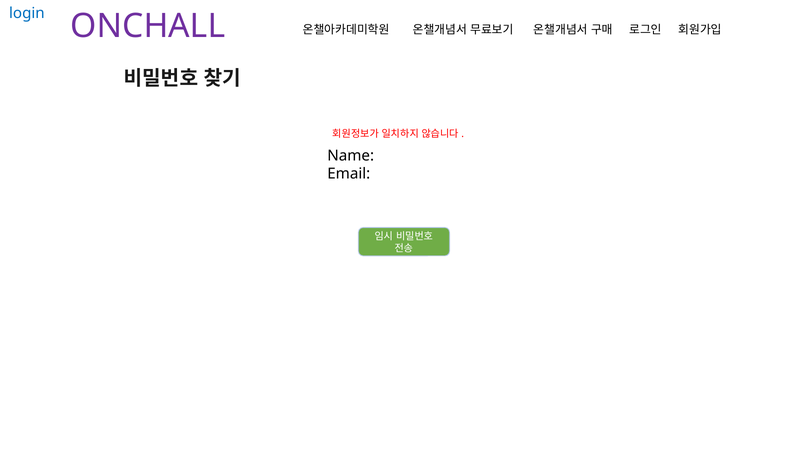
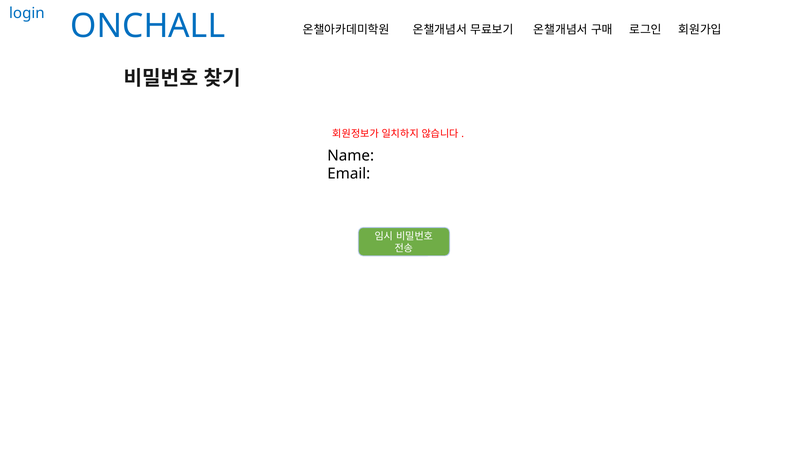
ONCHALL colour: purple -> blue (148, 26)
